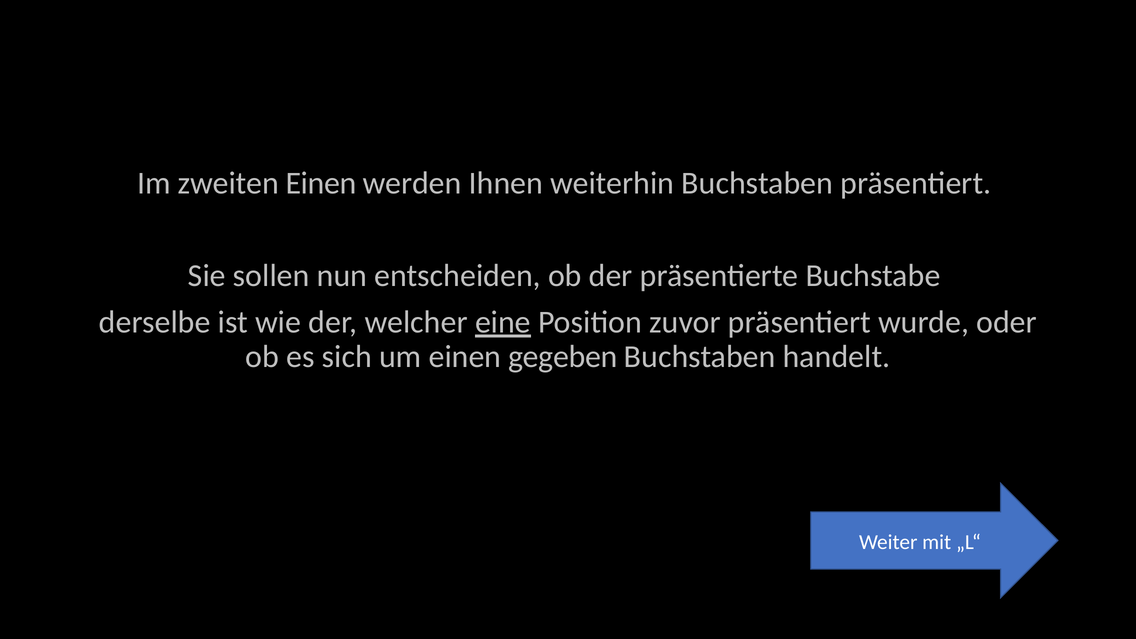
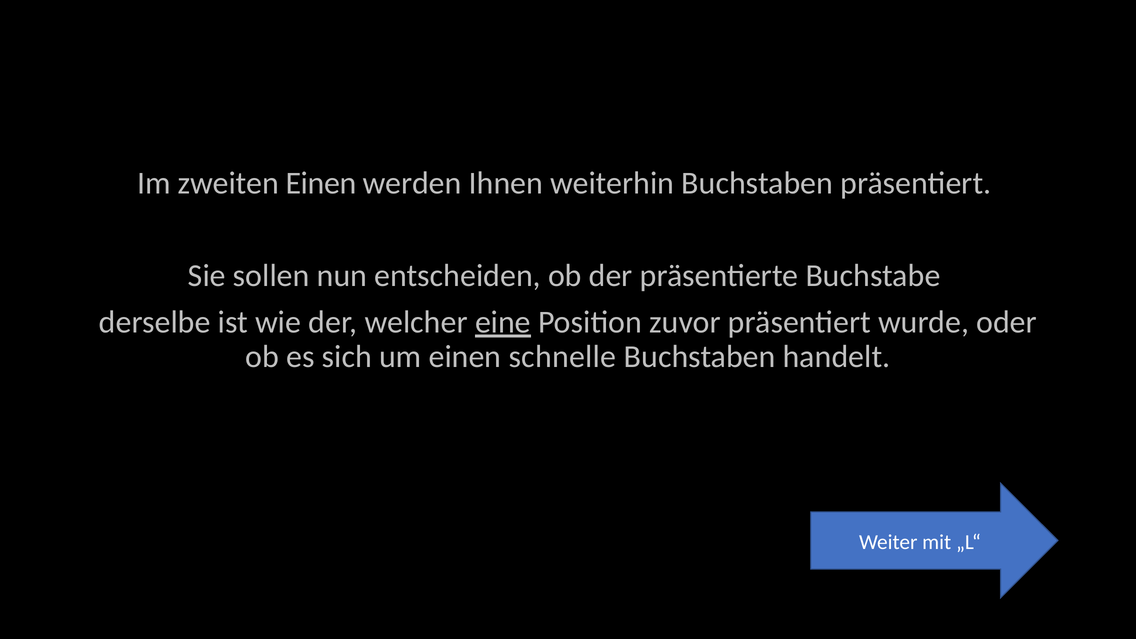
gegeben: gegeben -> schnelle (562, 357)
